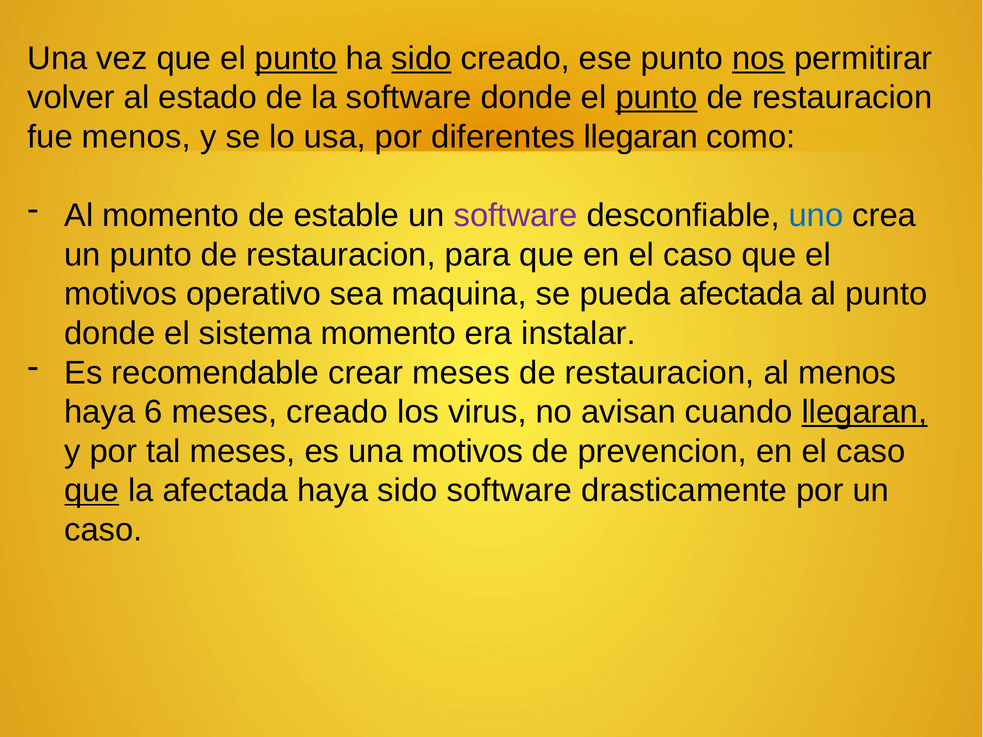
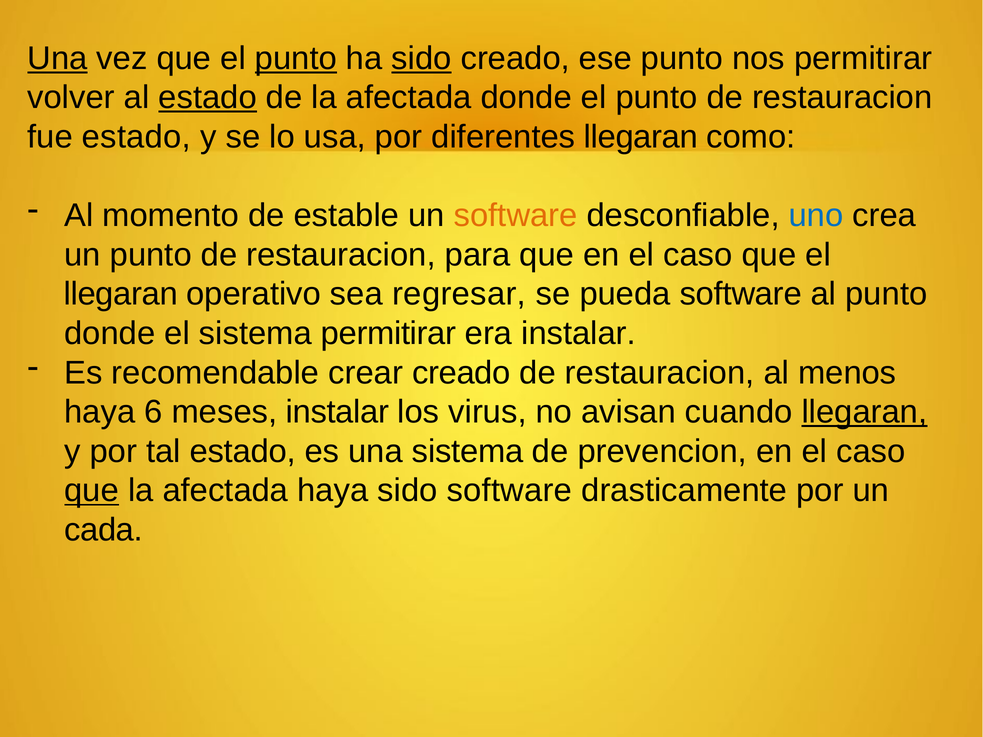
Una underline: none -> present (57, 58)
nos underline: present -> none (758, 58)
estado underline: none -> present (208, 98)
de la software: software -> afectada (409, 98)
punto underline: present -> none (656, 98)
fue menos: menos -> estado (136, 137)
software colour: purple -> orange (516, 216)
motivos: motivos -> llegaran (121, 294)
maquina: maquina -> regresar (459, 294)
pueda afectada: afectada -> software (741, 294)
sistema momento: momento -> permitirar (389, 334)
crear meses: meses -> creado (461, 373)
meses creado: creado -> instalar (337, 412)
tal meses: meses -> estado (243, 452)
una motivos: motivos -> sistema (468, 452)
caso: caso -> cada (104, 530)
